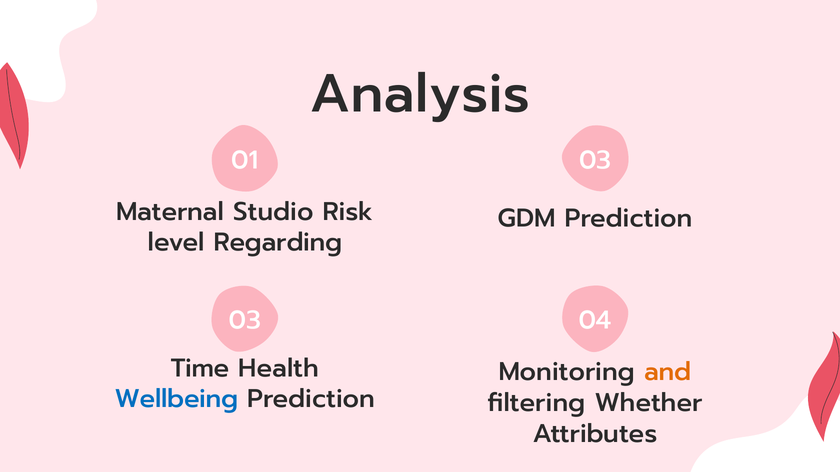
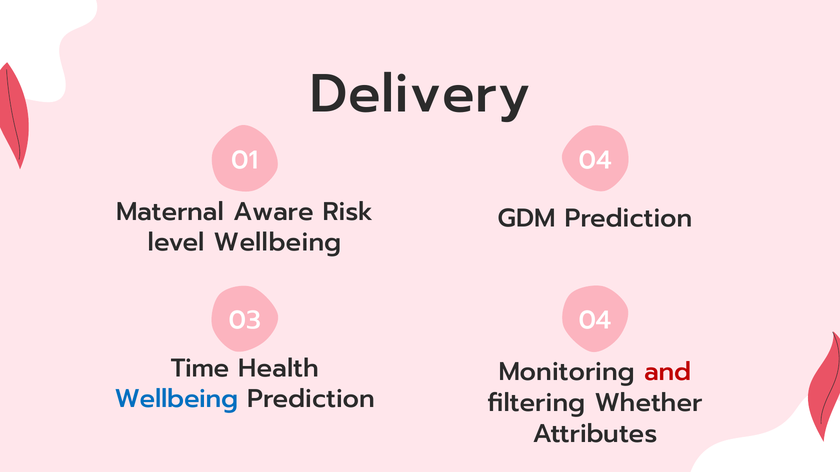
Analysis: Analysis -> Delivery (420, 94)
01 03: 03 -> 04 (595, 160)
Studio: Studio -> Aware (273, 212)
level Regarding: Regarding -> Wellbeing (278, 243)
and colour: orange -> red (668, 372)
